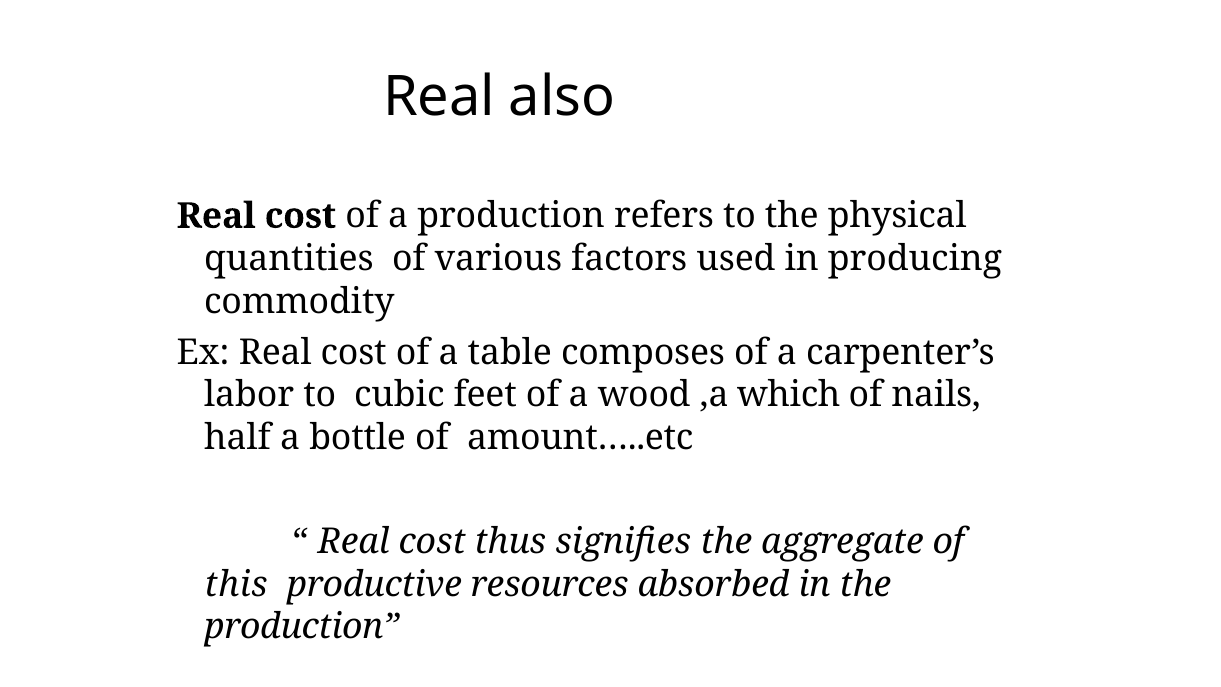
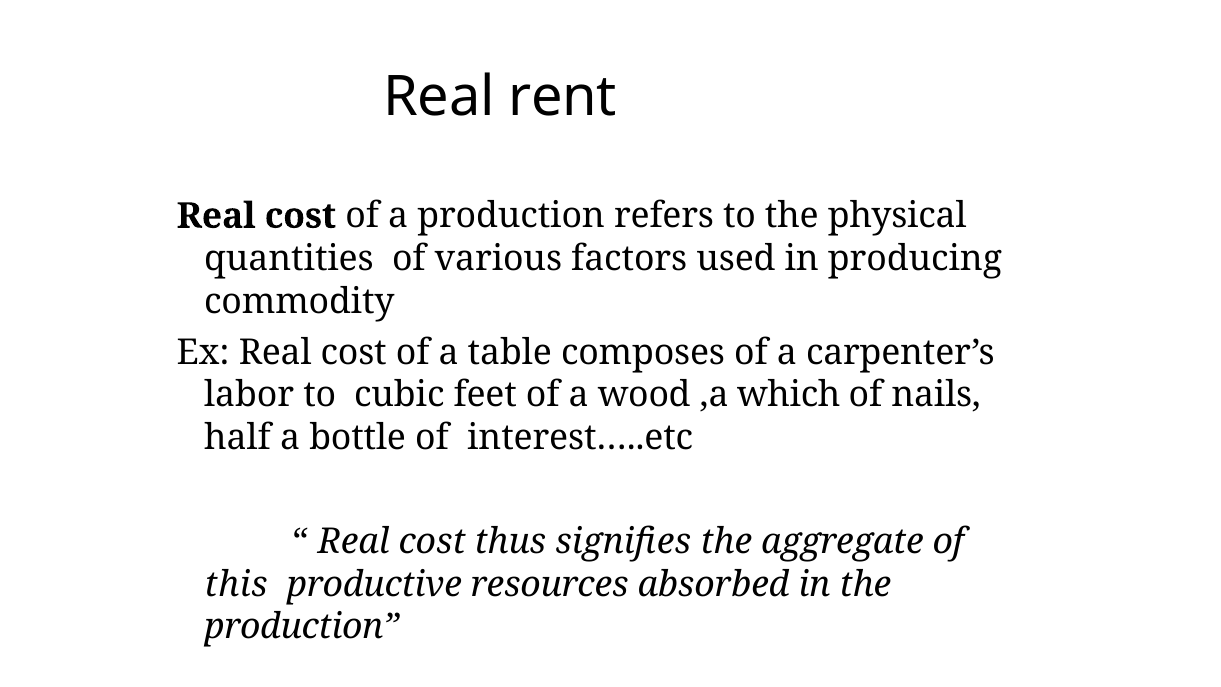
also: also -> rent (562, 97)
amount…..etc: amount…..etc -> interest…..etc (580, 438)
